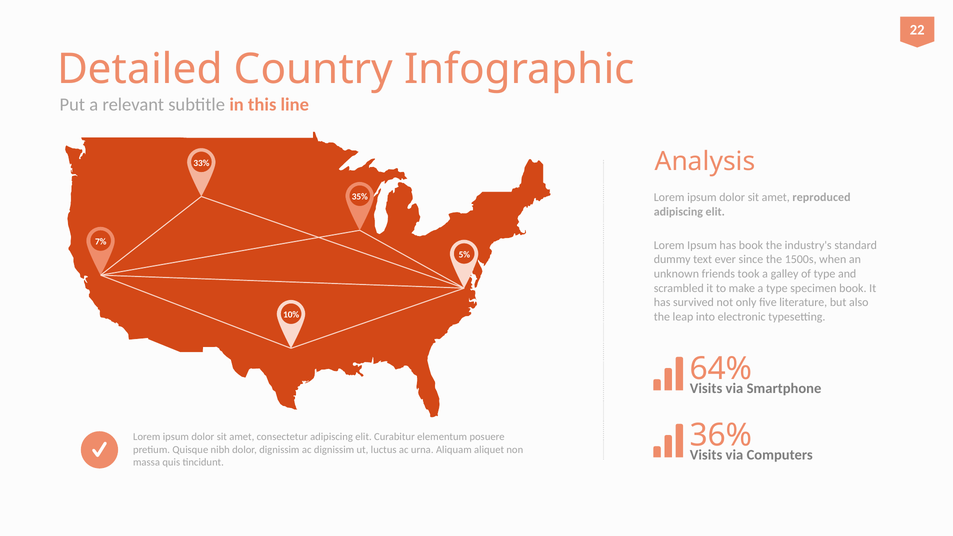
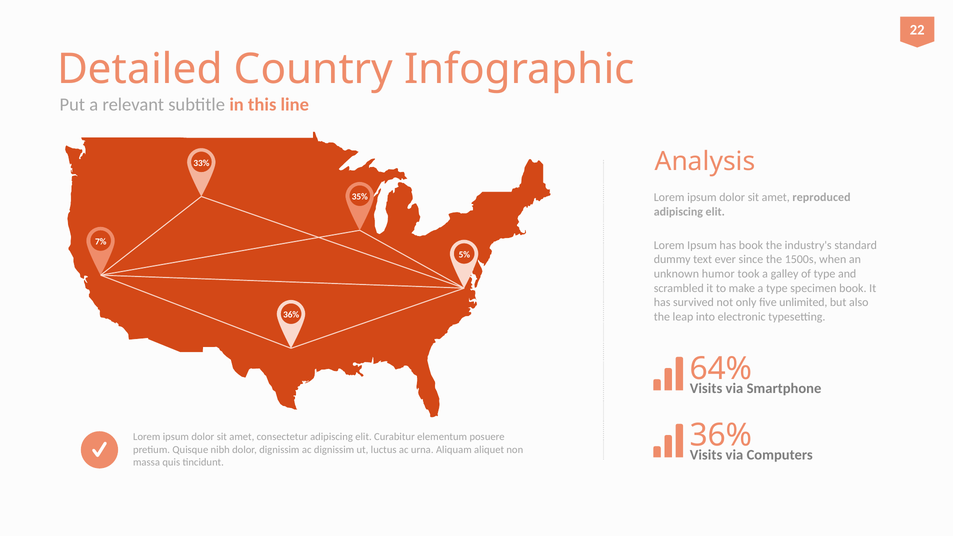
friends: friends -> humor (718, 274)
literature: literature -> unlimited (803, 303)
10%: 10% -> 36% (291, 315)
